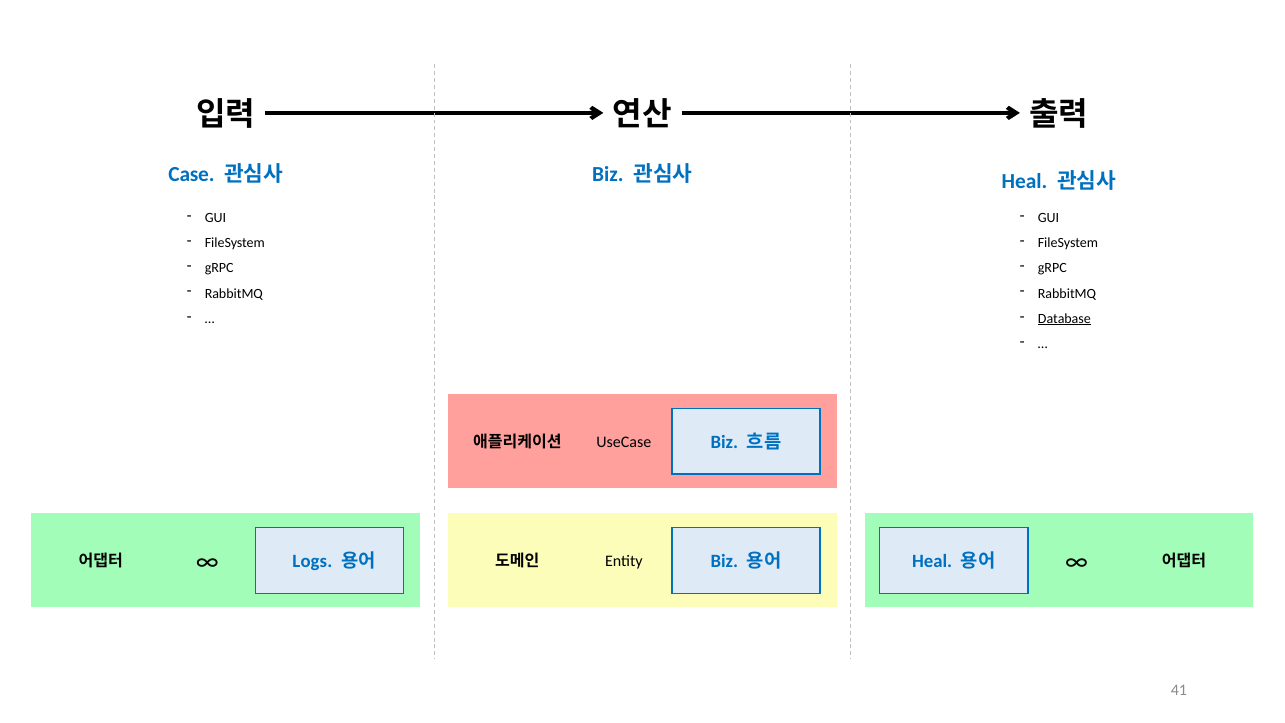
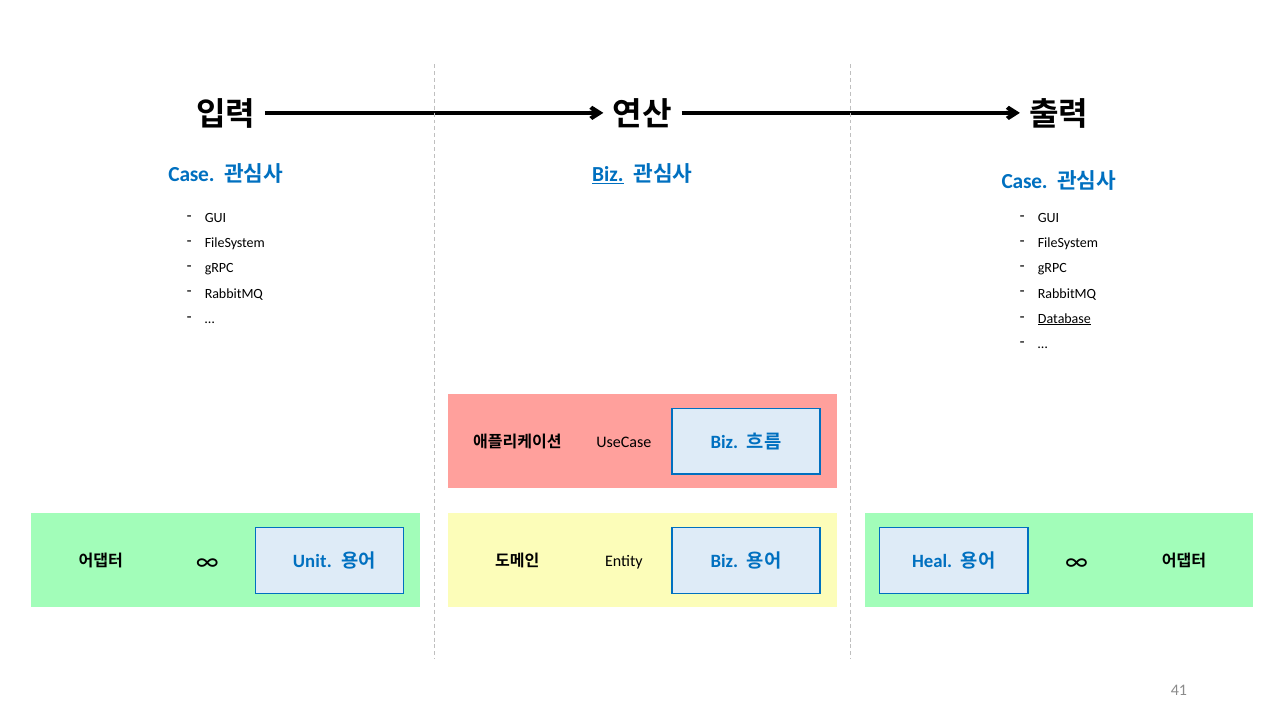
Biz underline: none -> present (608, 174)
Heal: Heal -> Case (1025, 181)
Logs: Logs -> Unit (312, 561)
